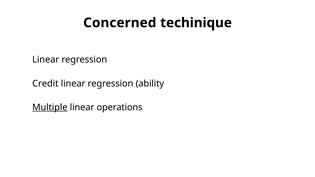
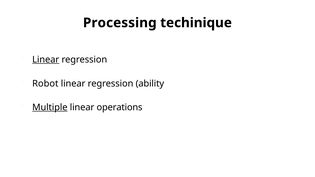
Concerned: Concerned -> Processing (120, 23)
Linear underline: none -> present (46, 60)
Credit: Credit -> Robot (45, 84)
